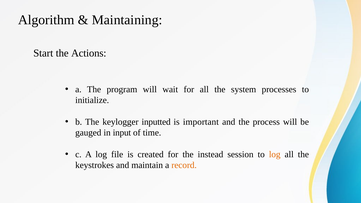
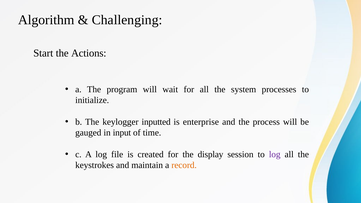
Maintaining: Maintaining -> Challenging (127, 20)
important: important -> enterprise (201, 122)
instead: instead -> display (211, 154)
log colour: orange -> purple (275, 154)
